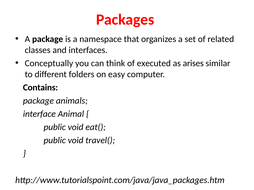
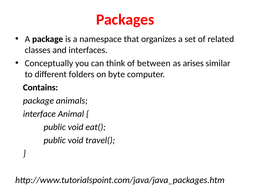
executed: executed -> between (154, 63)
easy: easy -> byte (117, 74)
